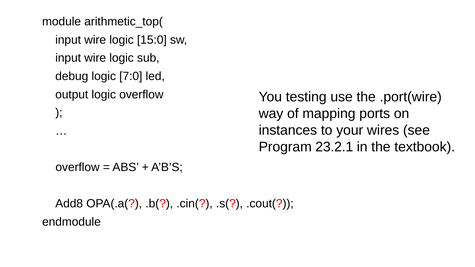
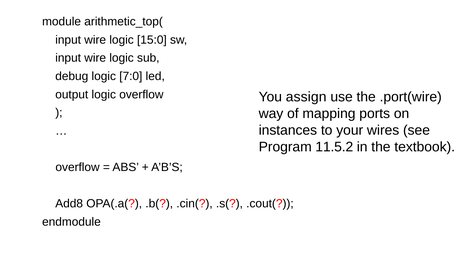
testing: testing -> assign (306, 97)
23.2.1: 23.2.1 -> 11.5.2 (334, 147)
